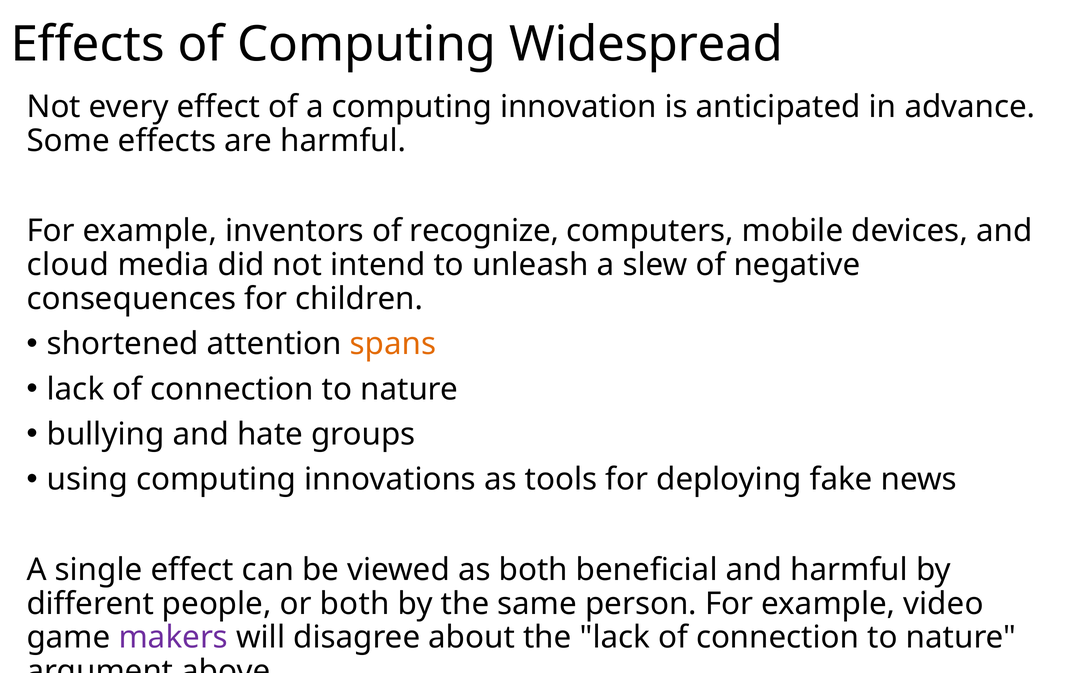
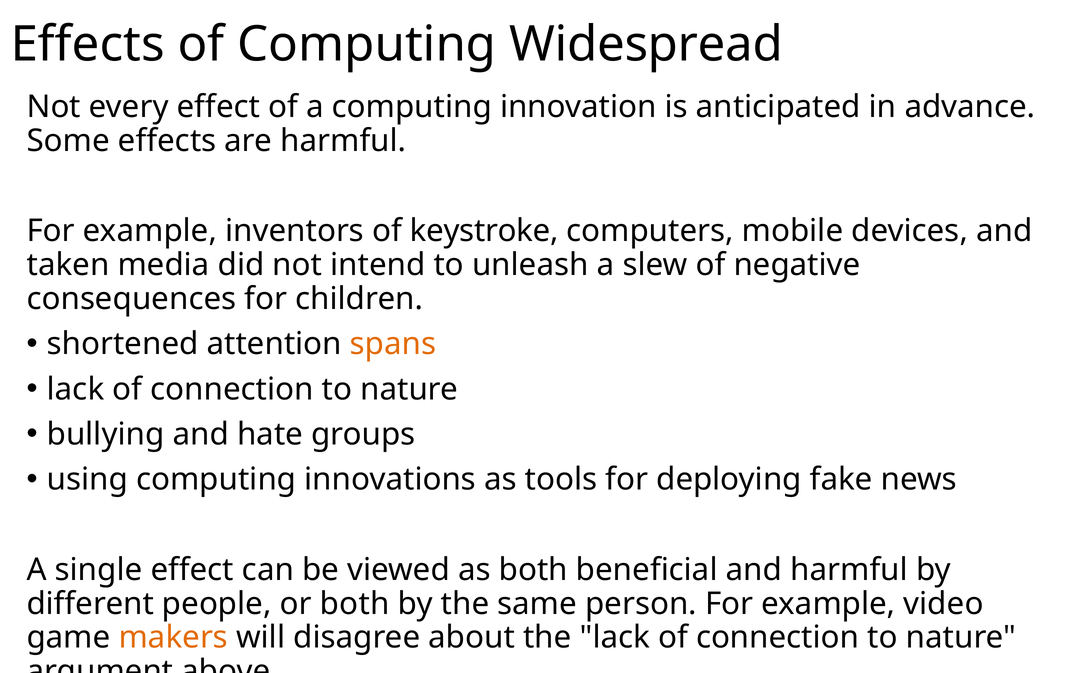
recognize: recognize -> keystroke (484, 231)
cloud: cloud -> taken (68, 265)
makers colour: purple -> orange (173, 637)
